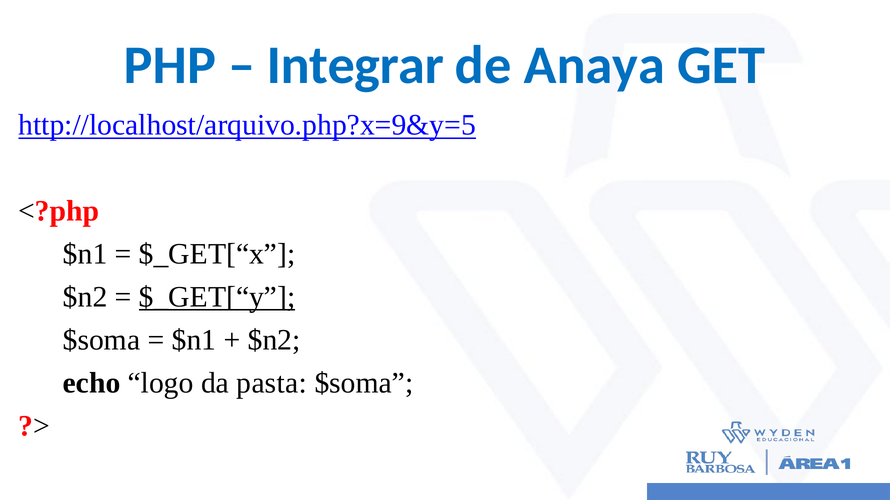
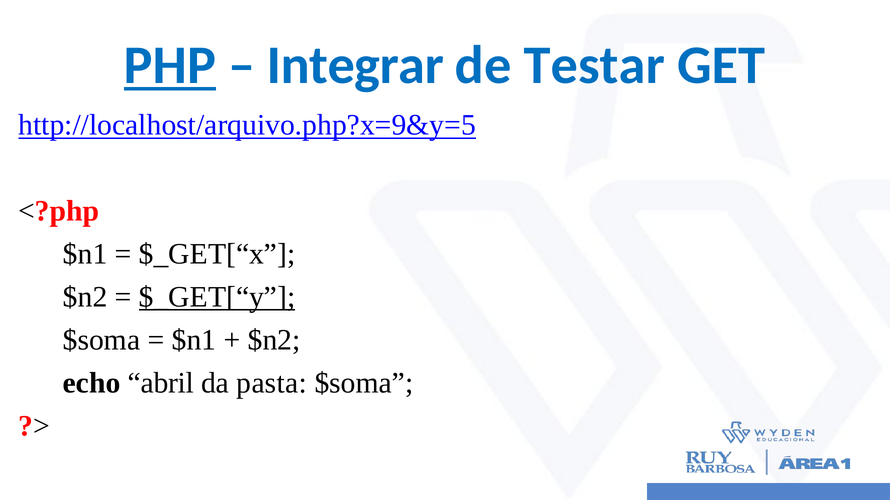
PHP underline: none -> present (170, 66)
Anaya: Anaya -> Testar (594, 66)
logo: logo -> abril (161, 383)
